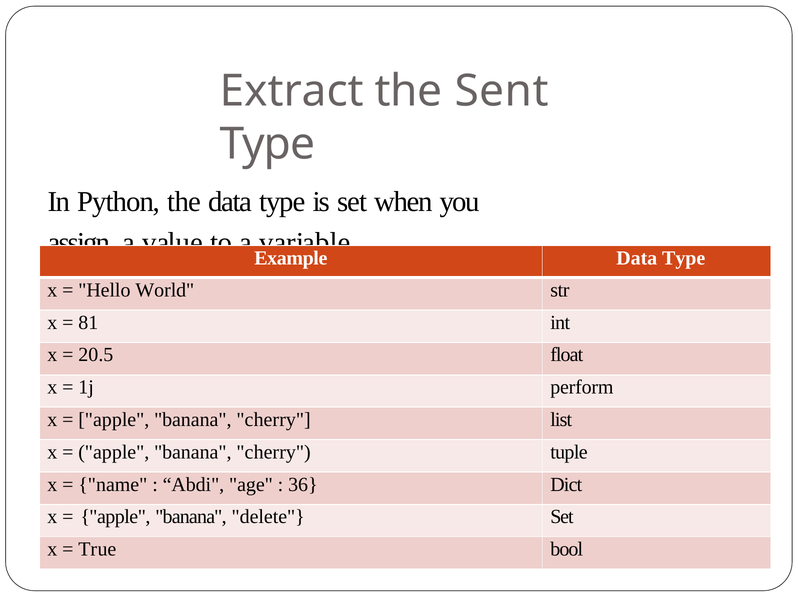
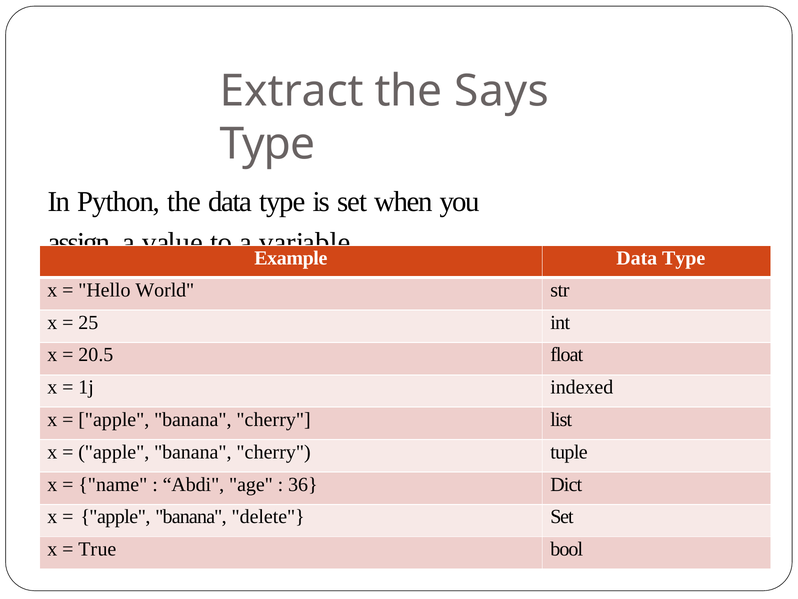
Sent: Sent -> Says (502, 91)
81: 81 -> 25 (88, 322)
perform: perform -> indexed (582, 387)
